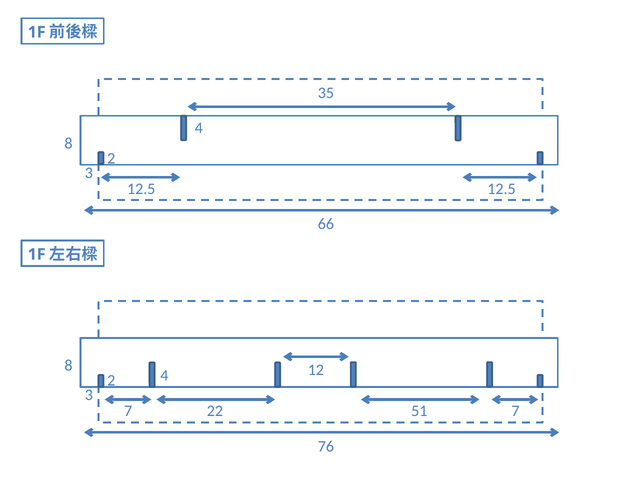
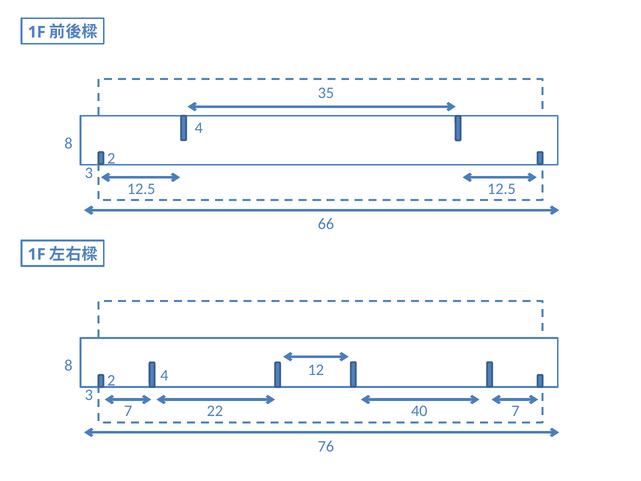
51: 51 -> 40 (419, 411)
